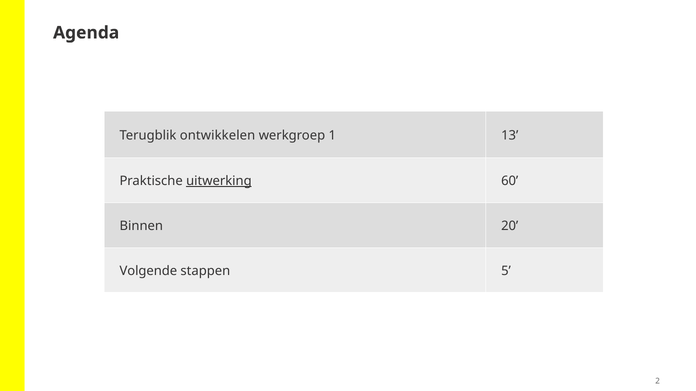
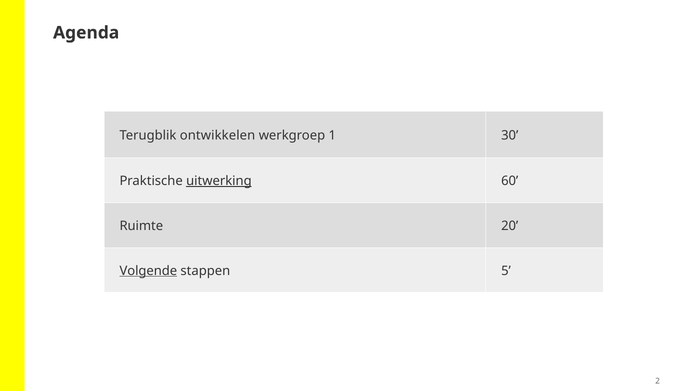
13: 13 -> 30 (510, 135)
Binnen: Binnen -> Ruimte (141, 226)
Volgende underline: none -> present (148, 271)
